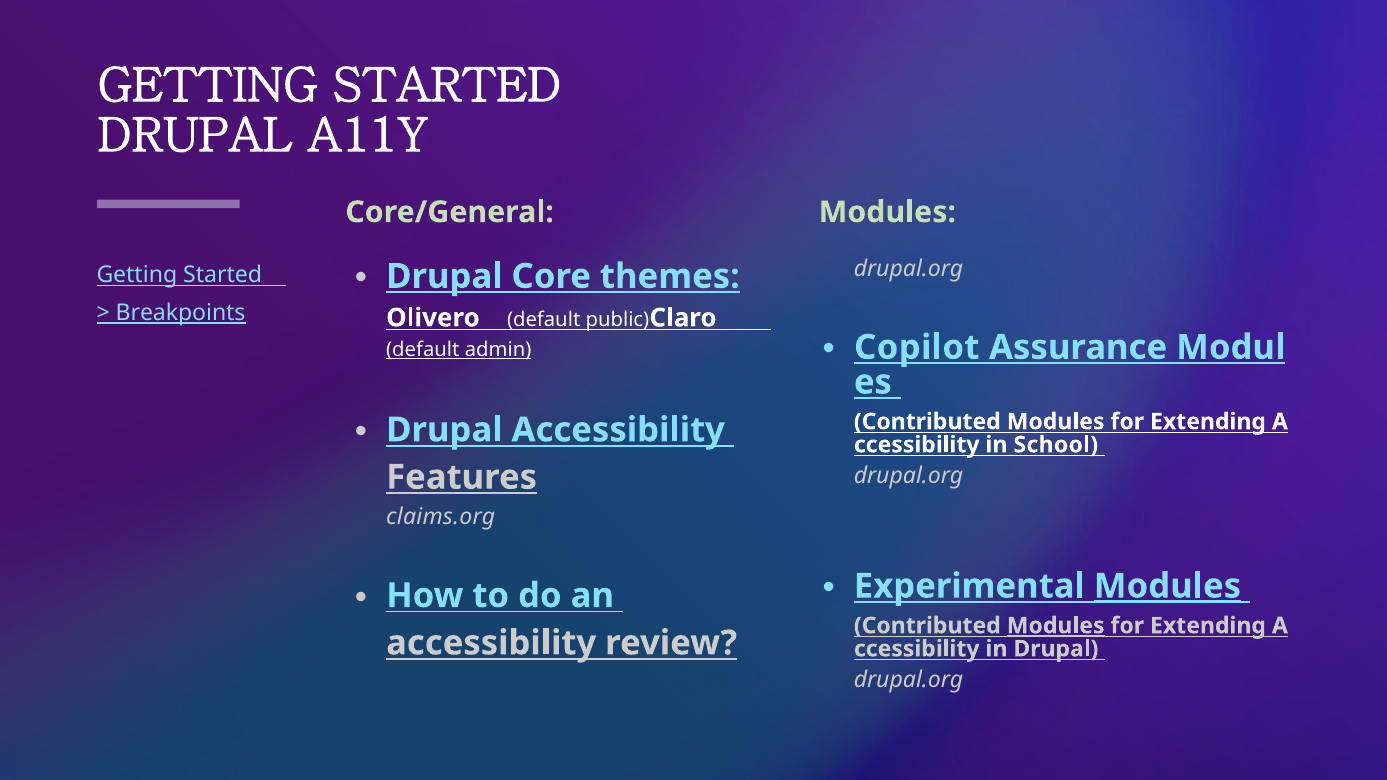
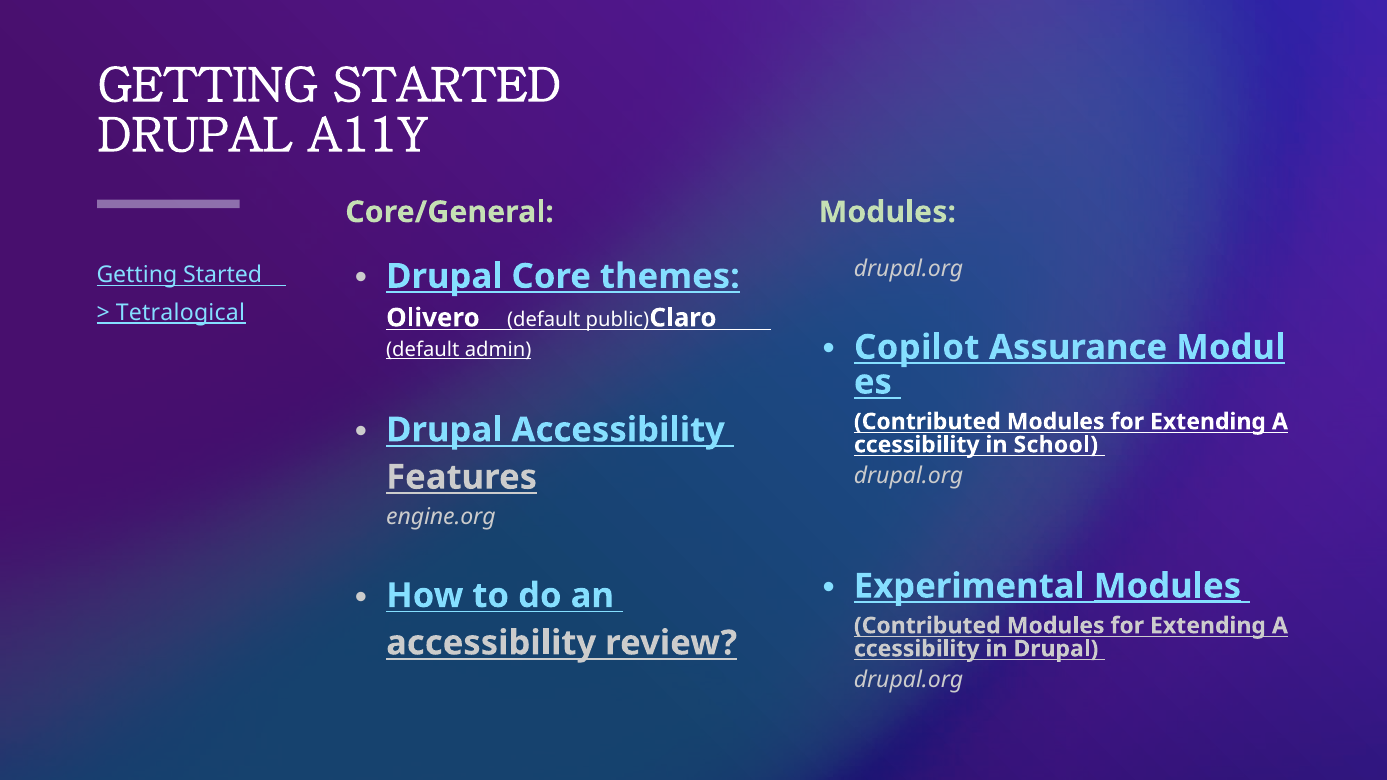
Breakpoints: Breakpoints -> Tetralogical (180, 313)
claims.org: claims.org -> engine.org (441, 517)
Modules underline: present -> none (1056, 626)
